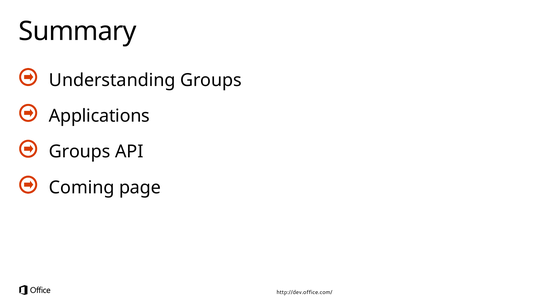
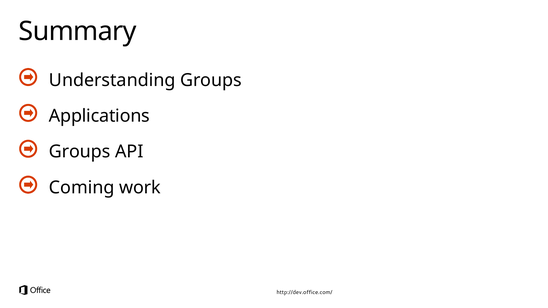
page: page -> work (140, 188)
